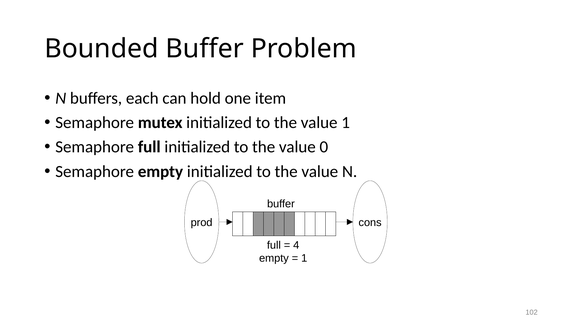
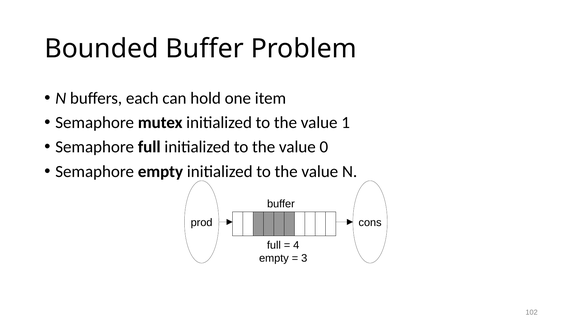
1: 1 -> 3 (304, 259)
